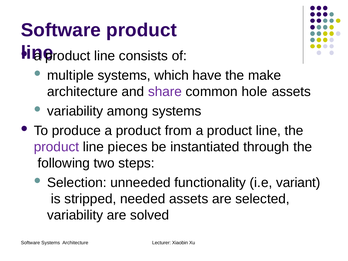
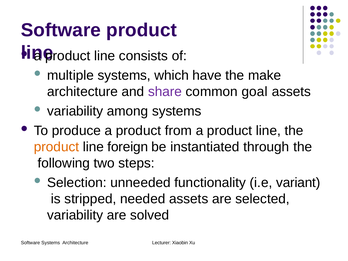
hole: hole -> goal (255, 92)
product colour: purple -> orange (57, 147)
pieces: pieces -> foreign (128, 147)
